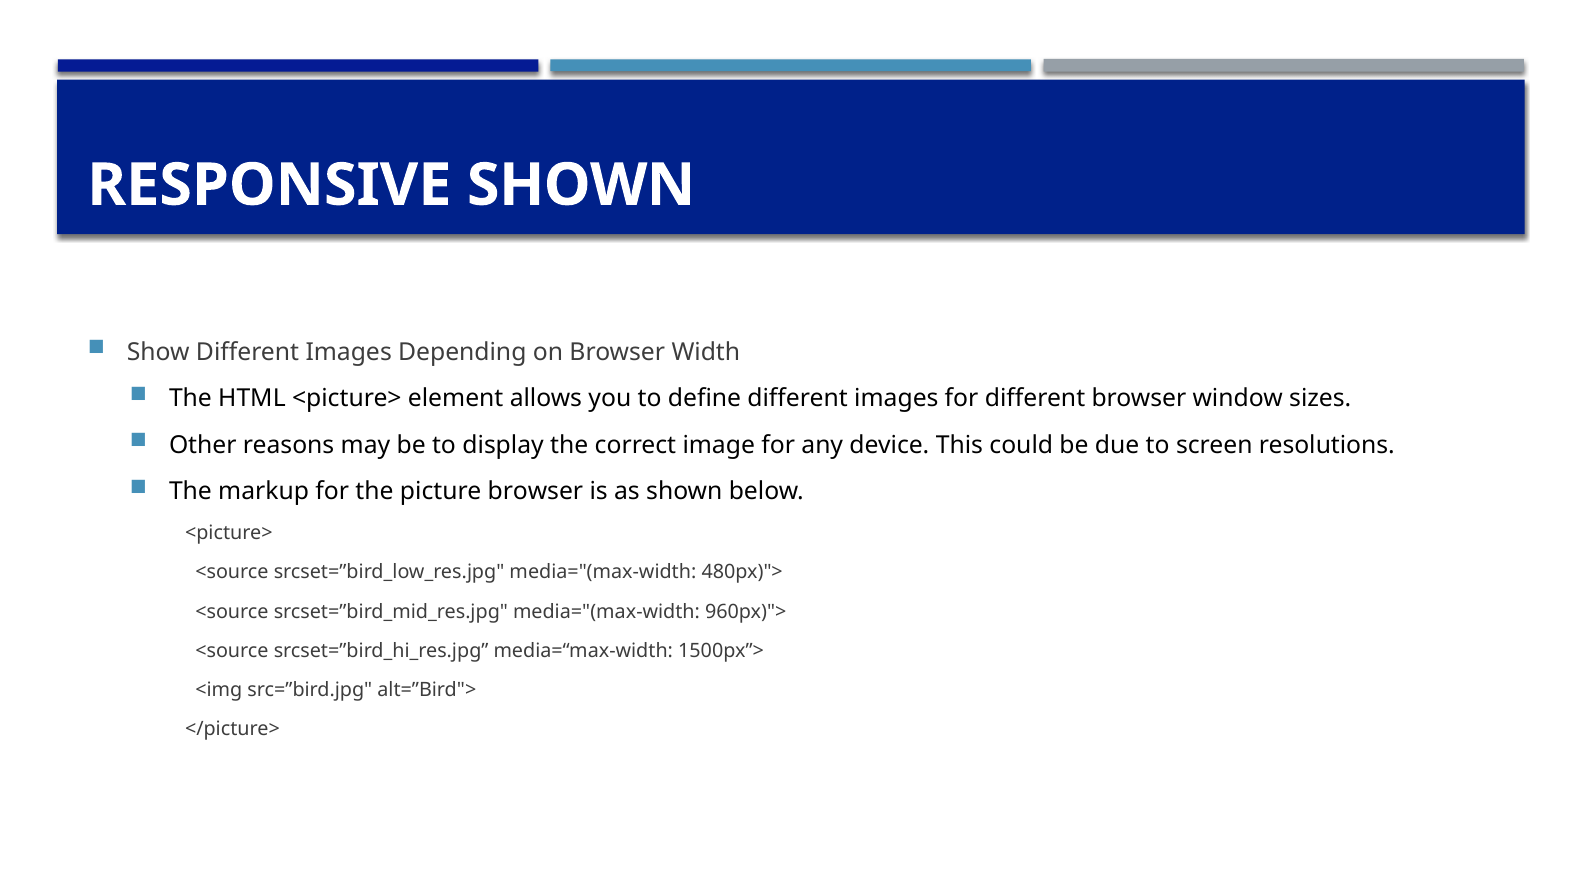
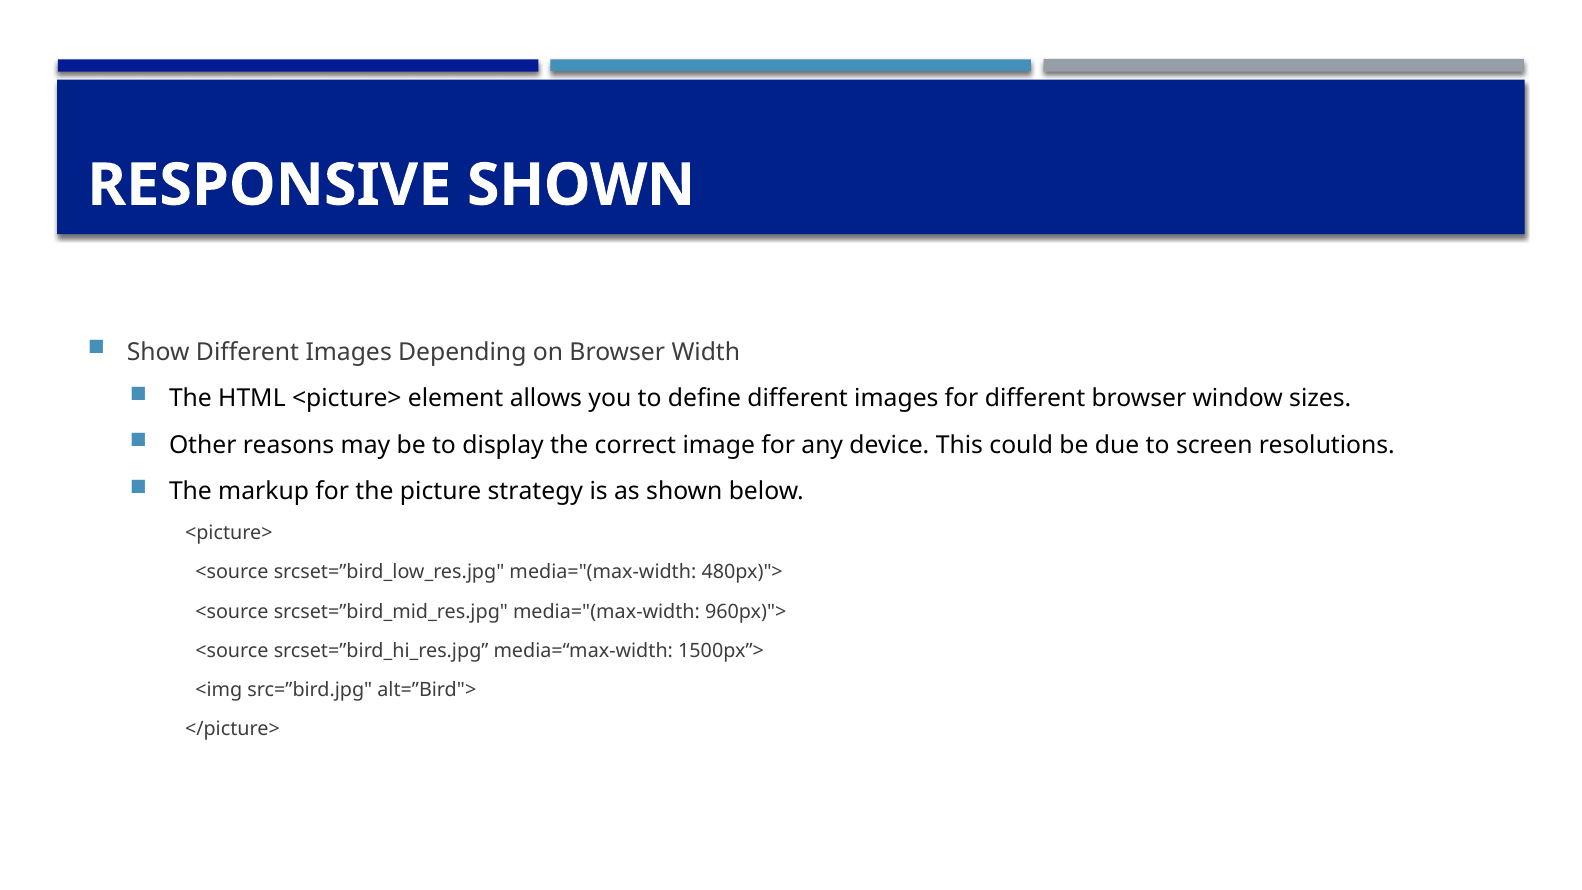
picture browser: browser -> strategy (535, 491)
